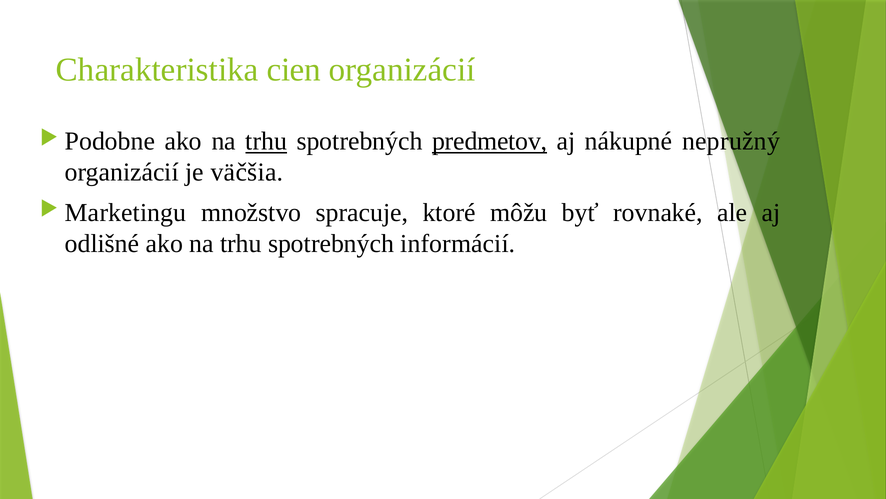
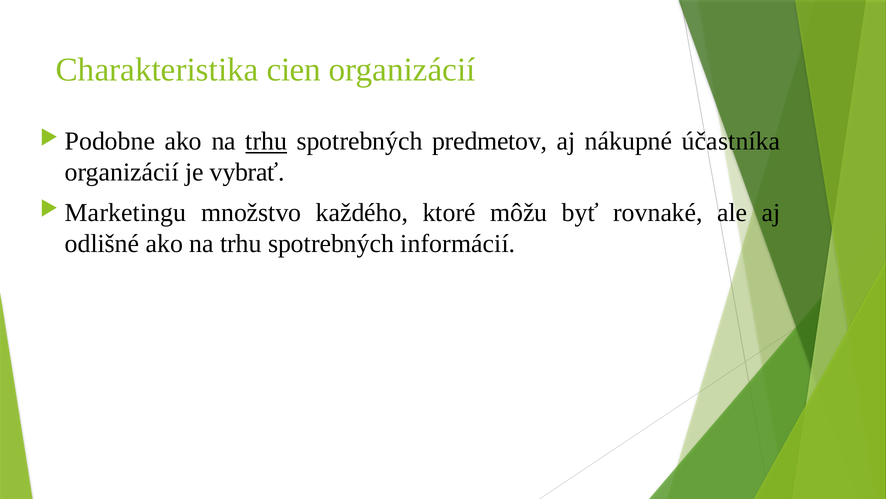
predmetov underline: present -> none (490, 141)
nepružný: nepružný -> účastníka (731, 141)
väčšia: väčšia -> vybrať (247, 172)
spracuje: spracuje -> každého (362, 212)
